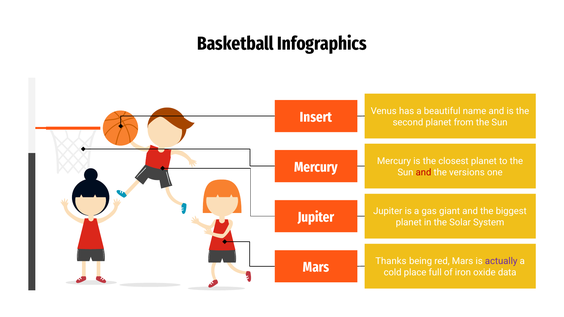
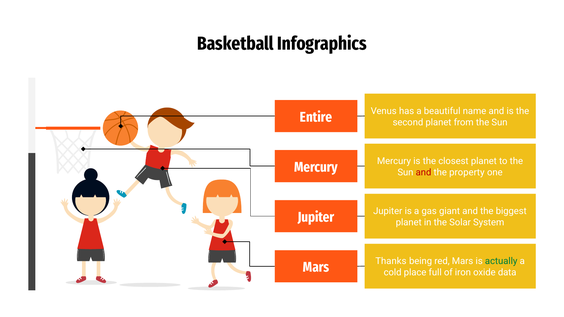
Insert: Insert -> Entire (316, 117)
versions: versions -> property (467, 173)
actually colour: purple -> green (501, 261)
